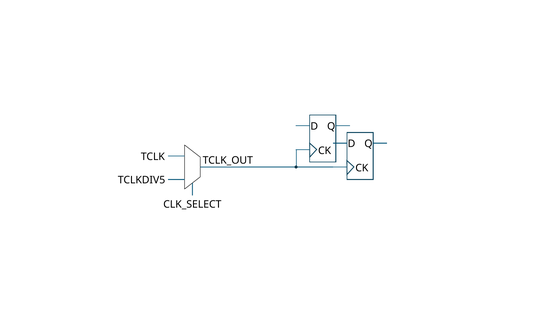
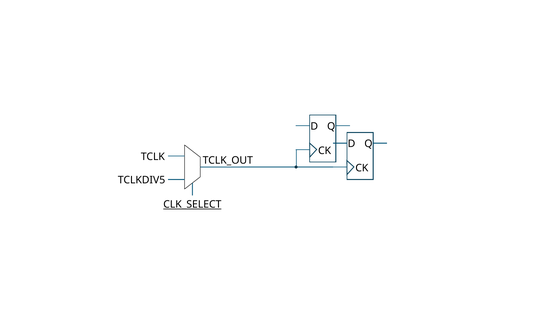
CLK_SELECT underline: none -> present (192, 205)
